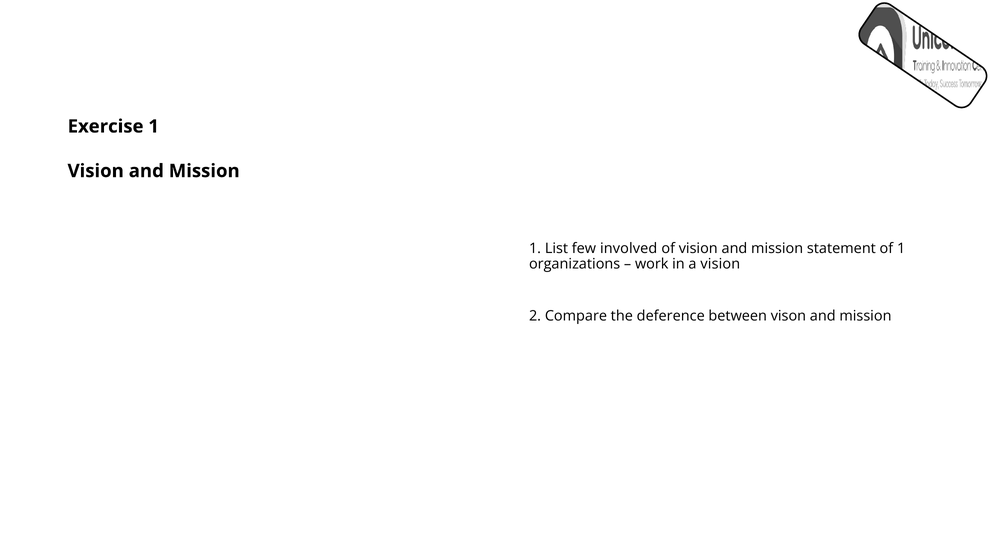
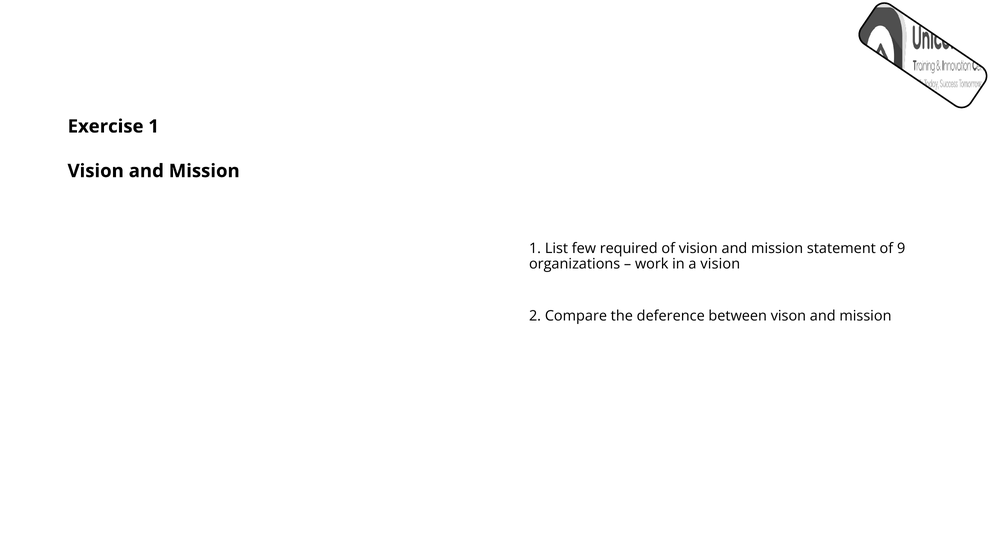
involved: involved -> required (629, 249)
of 1: 1 -> 9 (901, 249)
